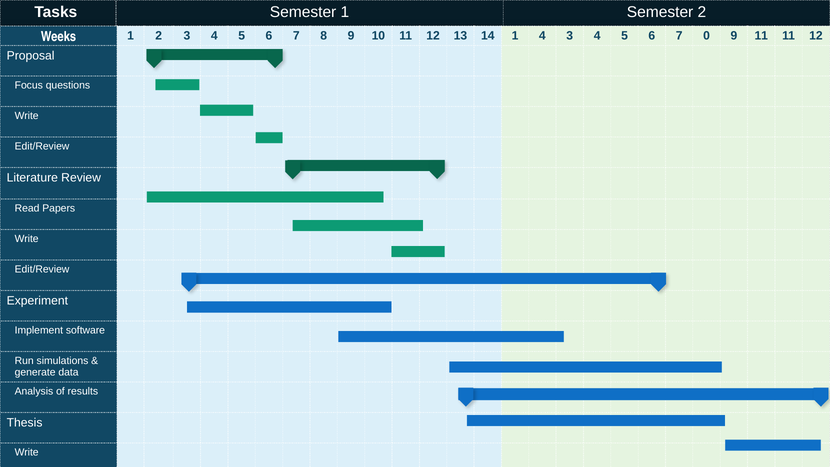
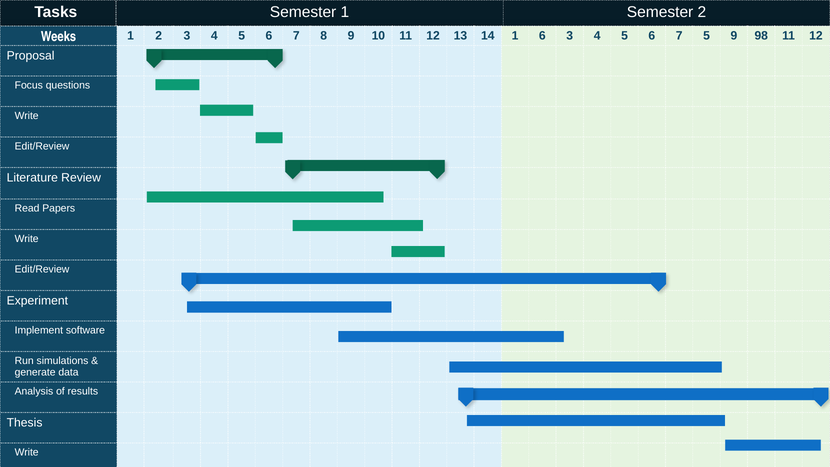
1 4: 4 -> 6 (542, 36)
7 0: 0 -> 5 (707, 36)
9 11: 11 -> 98 (761, 36)
